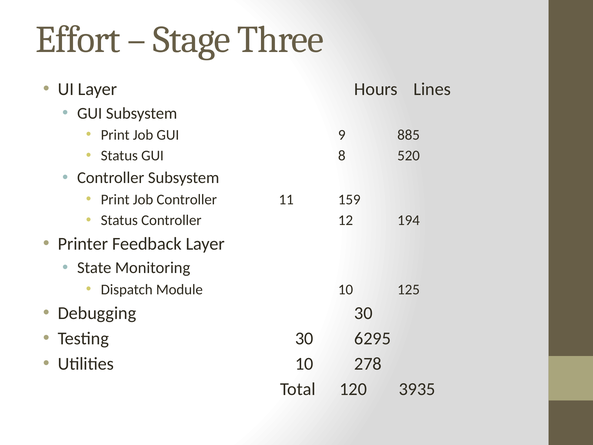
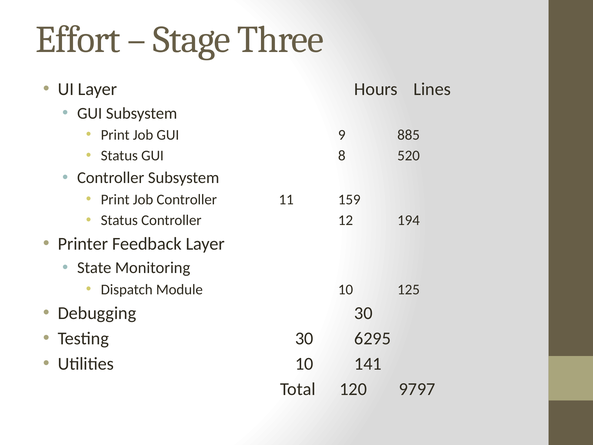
278: 278 -> 141 (368, 364)
3935: 3935 -> 9797 (417, 389)
